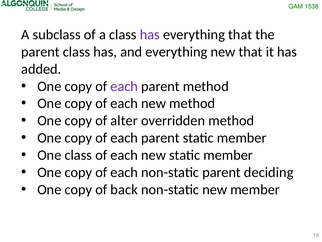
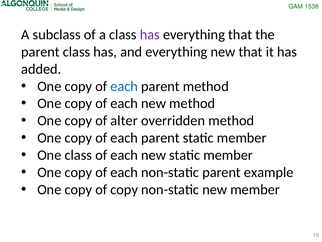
each colour: purple -> blue (124, 86)
deciding: deciding -> example (269, 172)
of back: back -> copy (124, 189)
